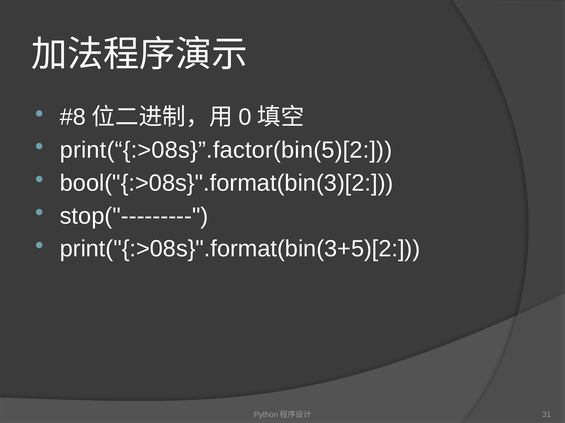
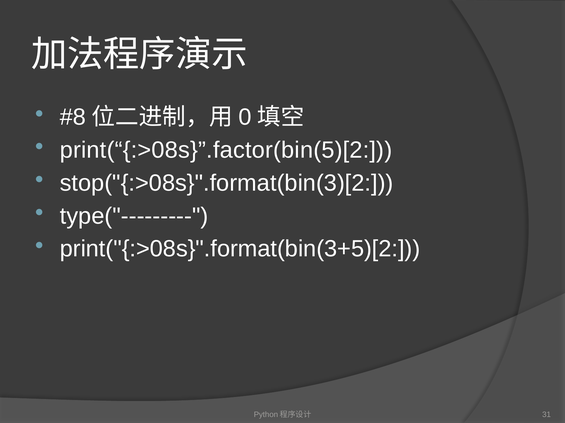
bool("{:>08s}".format(bin(3)[2: bool("{:>08s}".format(bin(3)[2 -> stop("{:>08s}".format(bin(3)[2 (227, 183)
stop("---------: stop("--------- -> type("--------- (134, 216)
